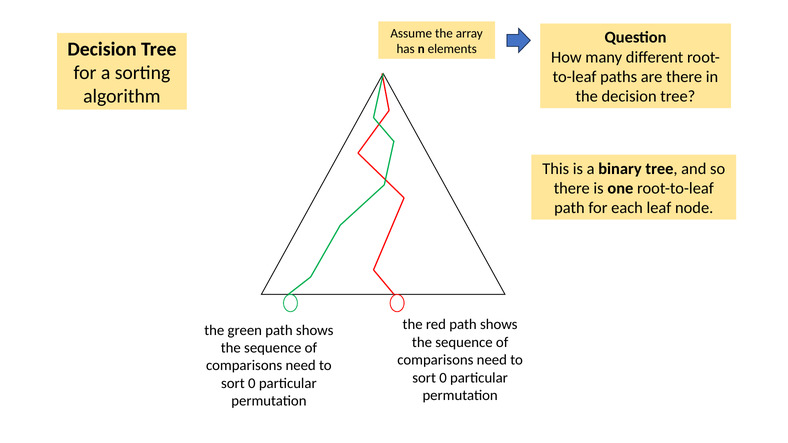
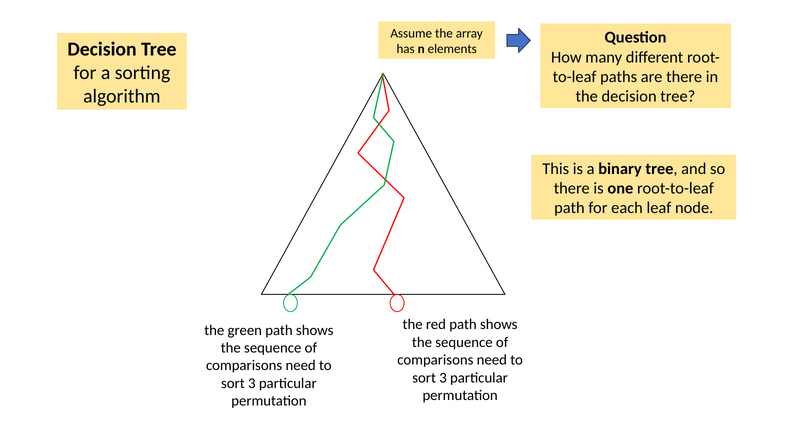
0: 0 -> 3 (443, 378)
0: 0 -> 3 (252, 384)
